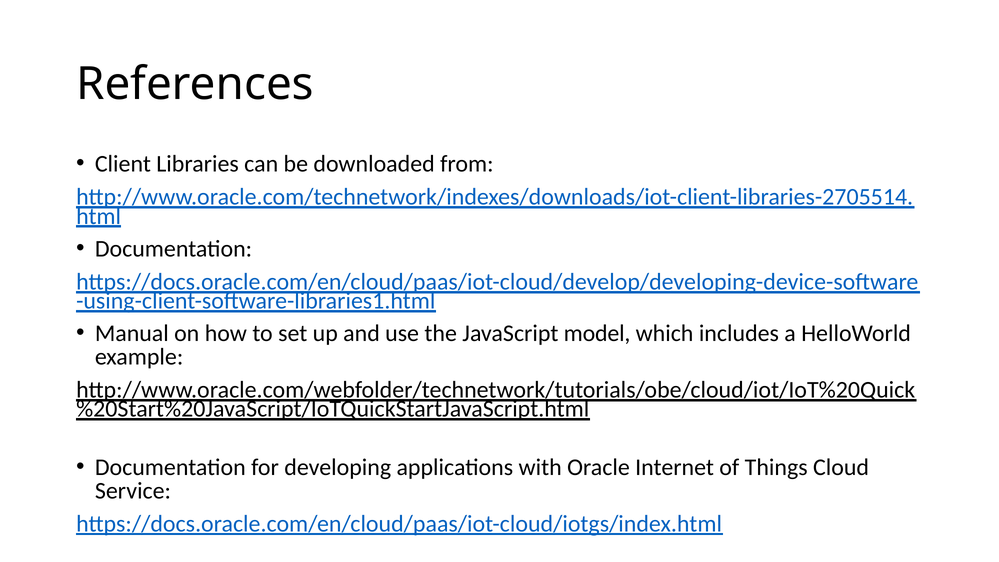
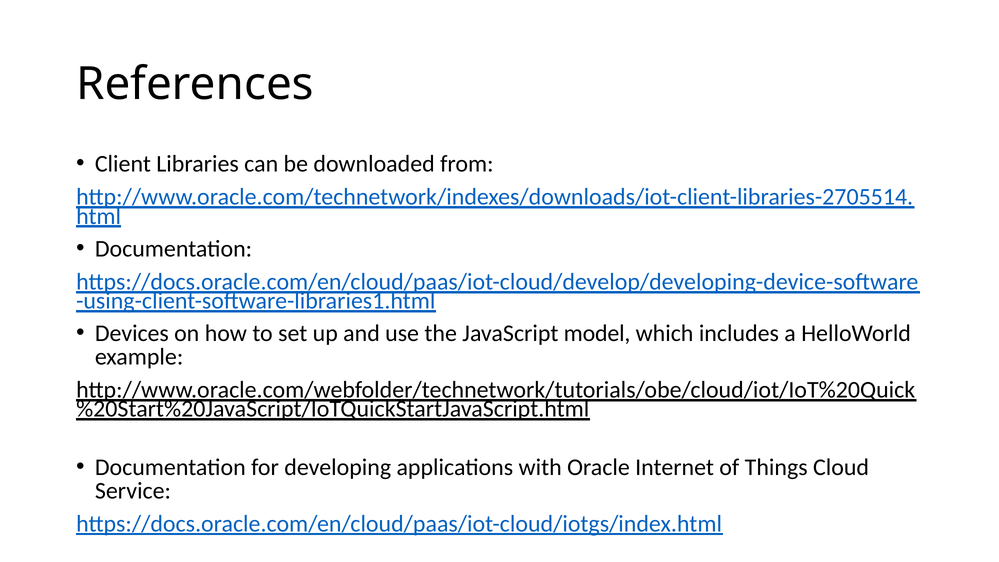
Manual: Manual -> Devices (132, 334)
